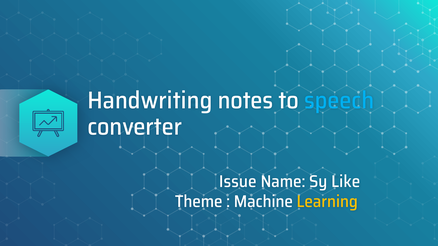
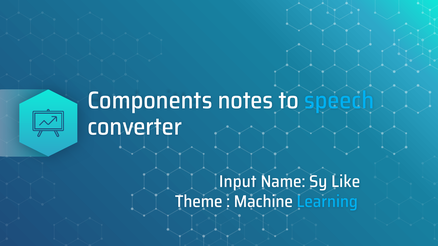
Handwriting: Handwriting -> Components (150, 101)
Issue: Issue -> Input (238, 182)
Learning colour: yellow -> light blue (327, 202)
